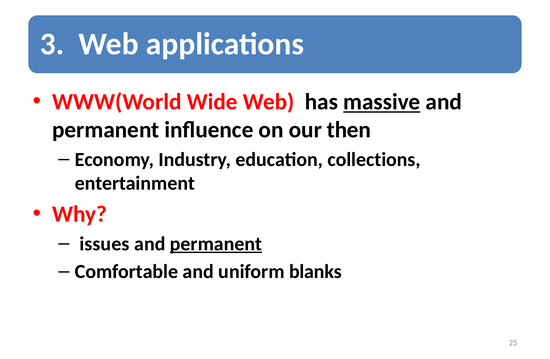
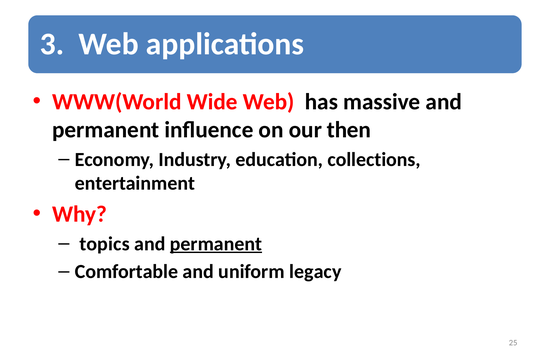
massive underline: present -> none (382, 102)
issues: issues -> topics (104, 244)
blanks: blanks -> legacy (315, 272)
